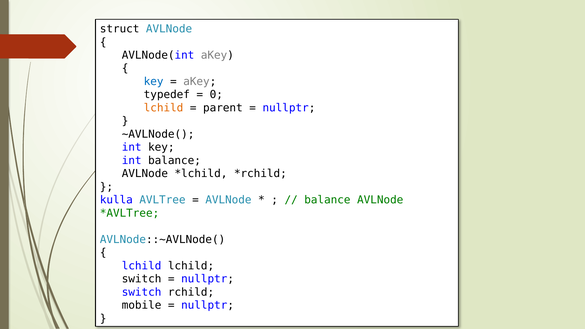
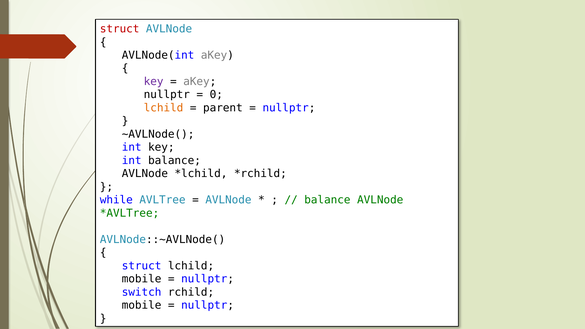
struct colour: black -> red (120, 29)
key colour: blue -> purple (154, 82)
typedef: typedef -> nullptr (167, 95)
kulla: kulla -> while (116, 200)
lchild: lchild -> struct (142, 266)
switch: switch -> mobile (142, 279)
